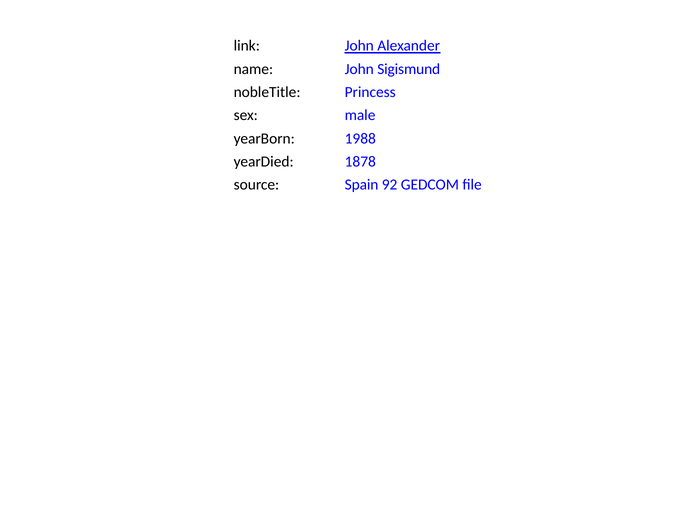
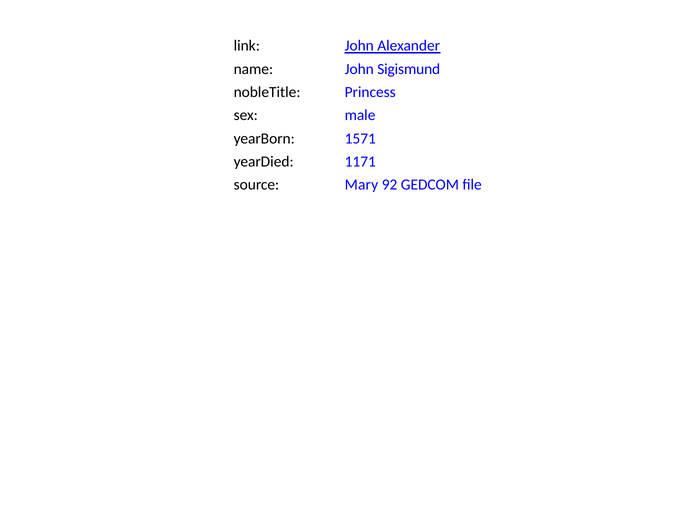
1988: 1988 -> 1571 (360, 138)
1878: 1878 -> 1171 (360, 162)
Spain: Spain -> Mary (361, 185)
